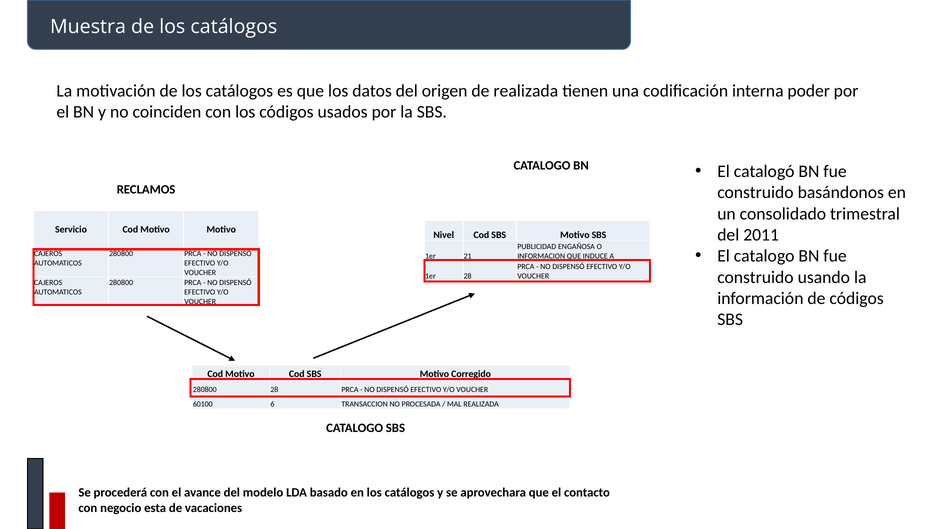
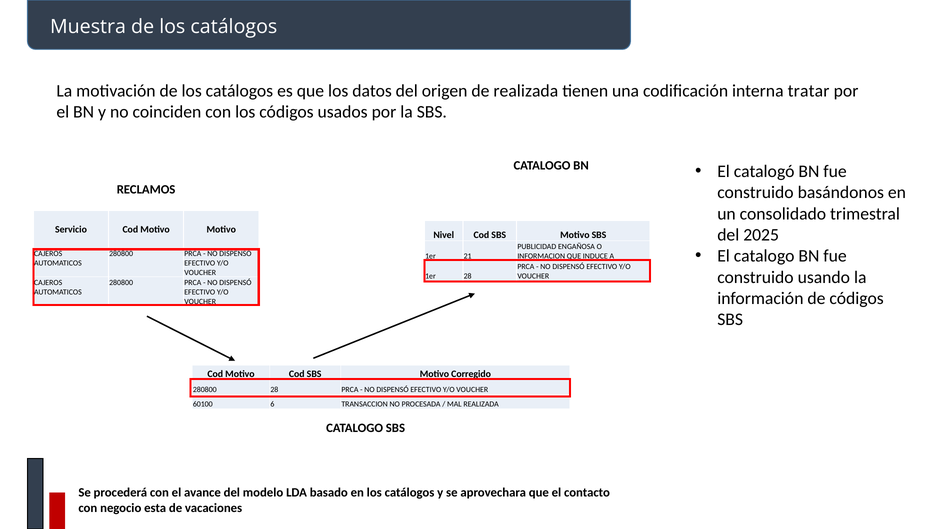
poder: poder -> tratar (809, 91)
2011: 2011 -> 2025 (761, 235)
